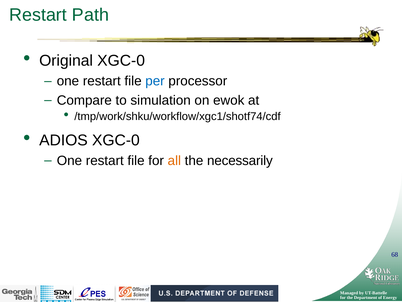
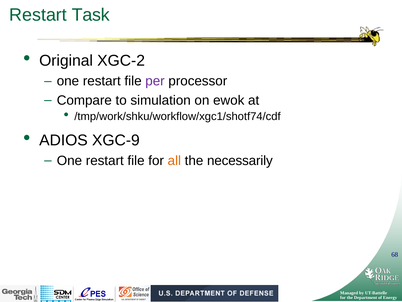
Path: Path -> Task (91, 15)
Original XGC-0: XGC-0 -> XGC-2 (121, 61)
per colour: blue -> purple (155, 81)
ADIOS XGC-0: XGC-0 -> XGC-9 (116, 140)
